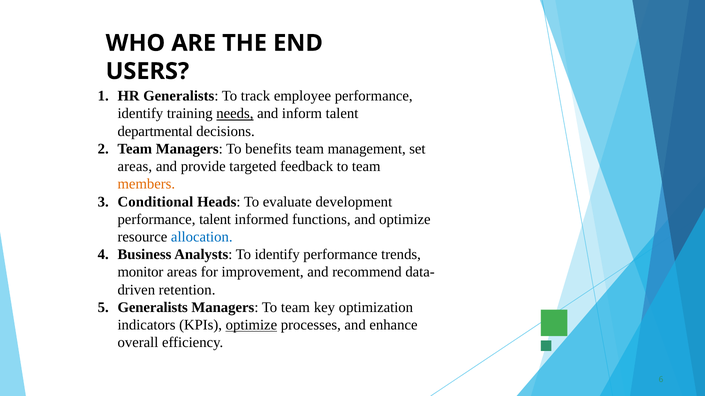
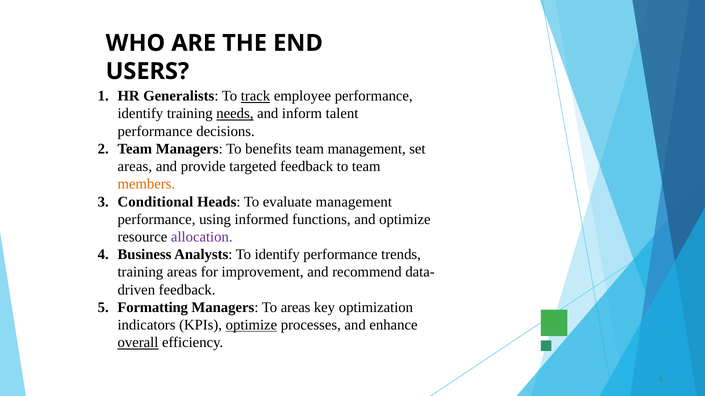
track underline: none -> present (255, 96)
departmental: departmental -> performance (155, 131)
evaluate development: development -> management (354, 202)
performance talent: talent -> using (215, 220)
allocation colour: blue -> purple (202, 237)
monitor: monitor -> training (140, 272)
retention: retention -> feedback (187, 290)
Generalists: Generalists -> Formatting (153, 308)
Managers To team: team -> areas (296, 308)
overall underline: none -> present (138, 343)
